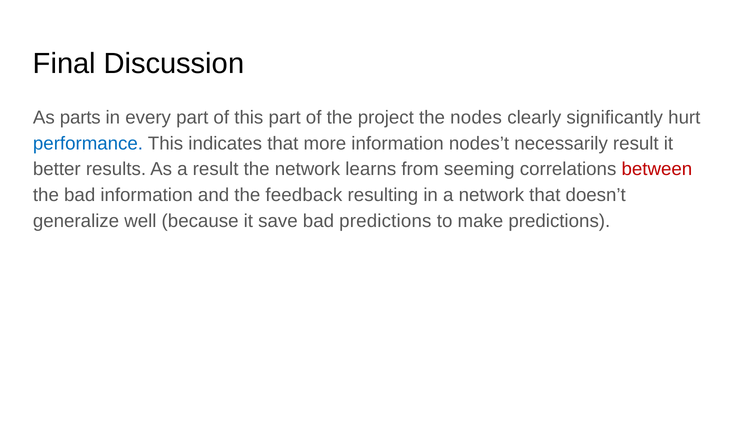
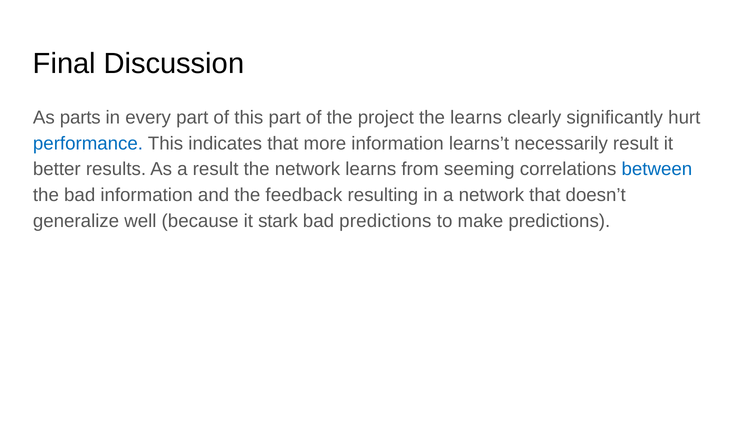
the nodes: nodes -> learns (476, 118)
nodes’t: nodes’t -> learns’t (479, 143)
between colour: red -> blue (657, 169)
save: save -> stark (278, 221)
